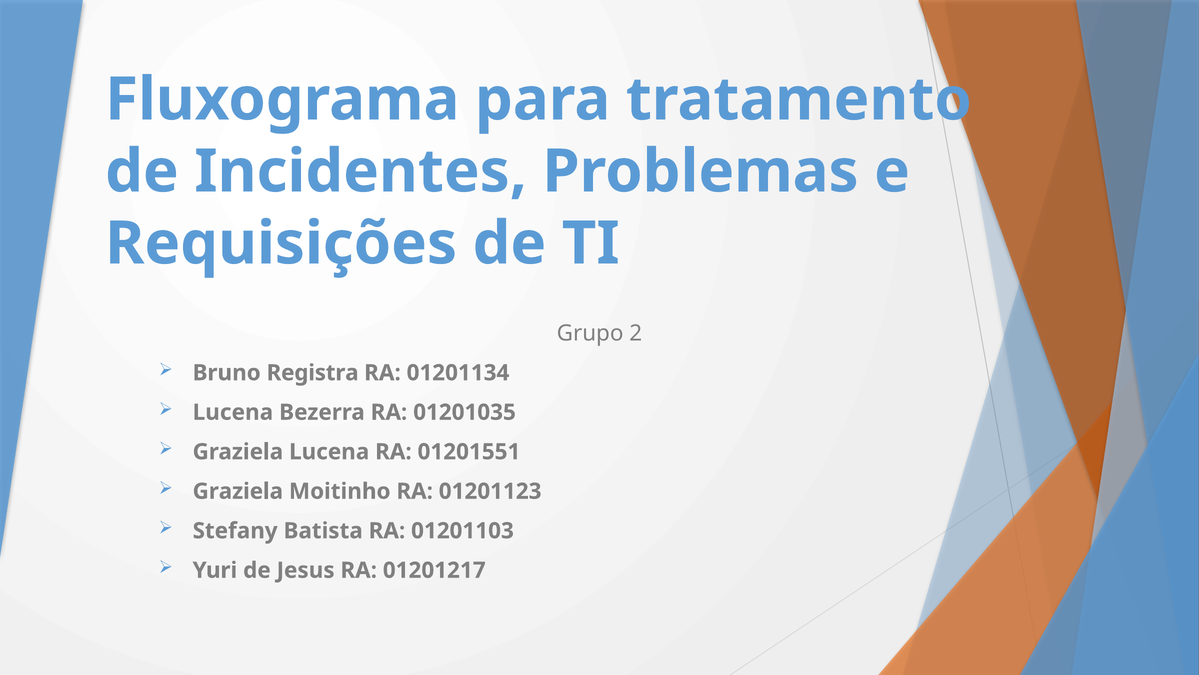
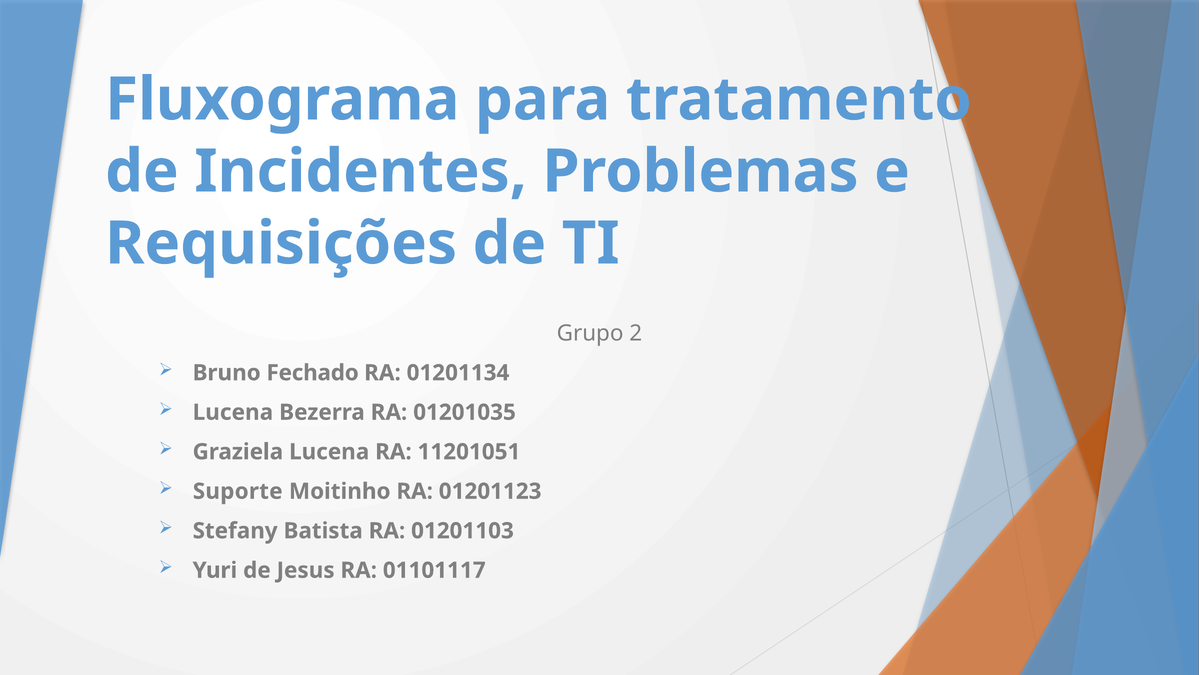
Registra: Registra -> Fechado (313, 373)
01201551: 01201551 -> 11201051 (469, 451)
Graziela: Graziela -> Suporte (238, 491)
01201217: 01201217 -> 01101117 (434, 570)
